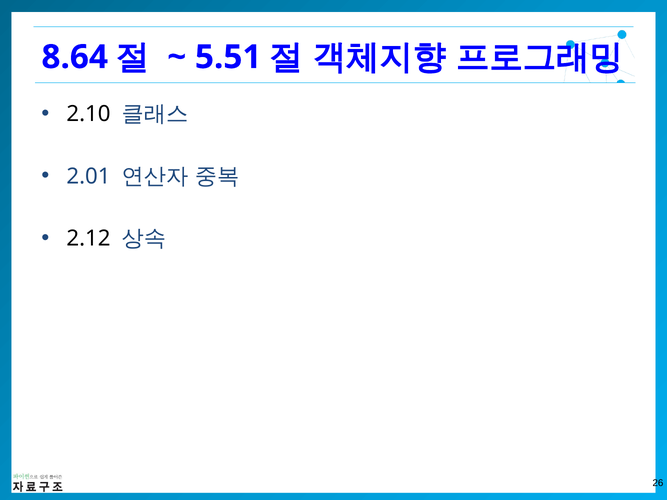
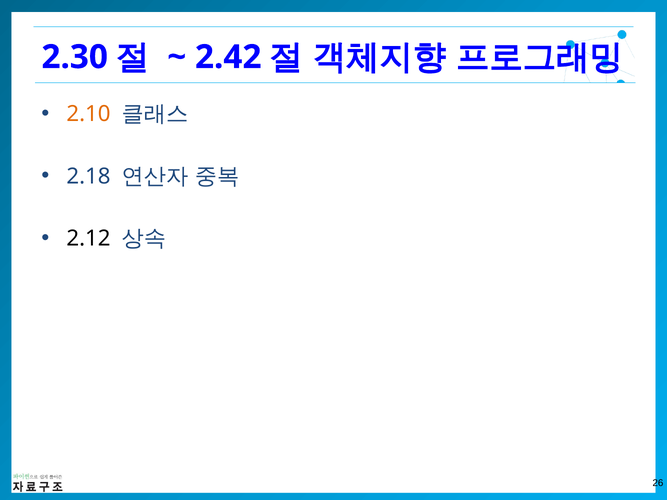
8.64: 8.64 -> 2.30 (75, 57)
5.51: 5.51 -> 2.42 (228, 57)
2.10 colour: black -> orange (88, 114)
2.01: 2.01 -> 2.18 (88, 176)
